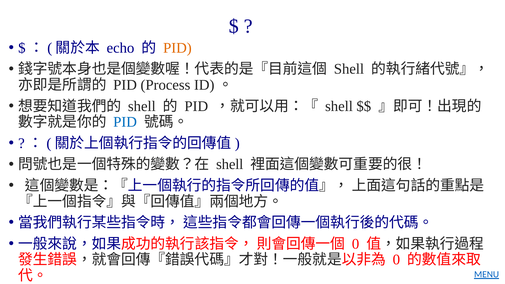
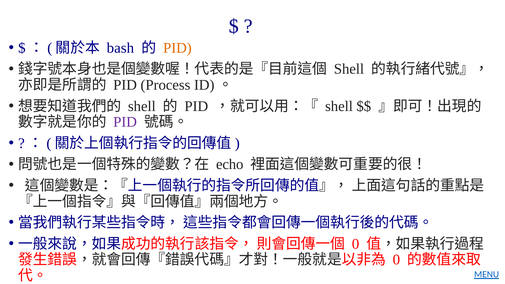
echo: echo -> bash (120, 48)
PID colour: blue -> purple (125, 122)
shell: shell -> echo (230, 164)
